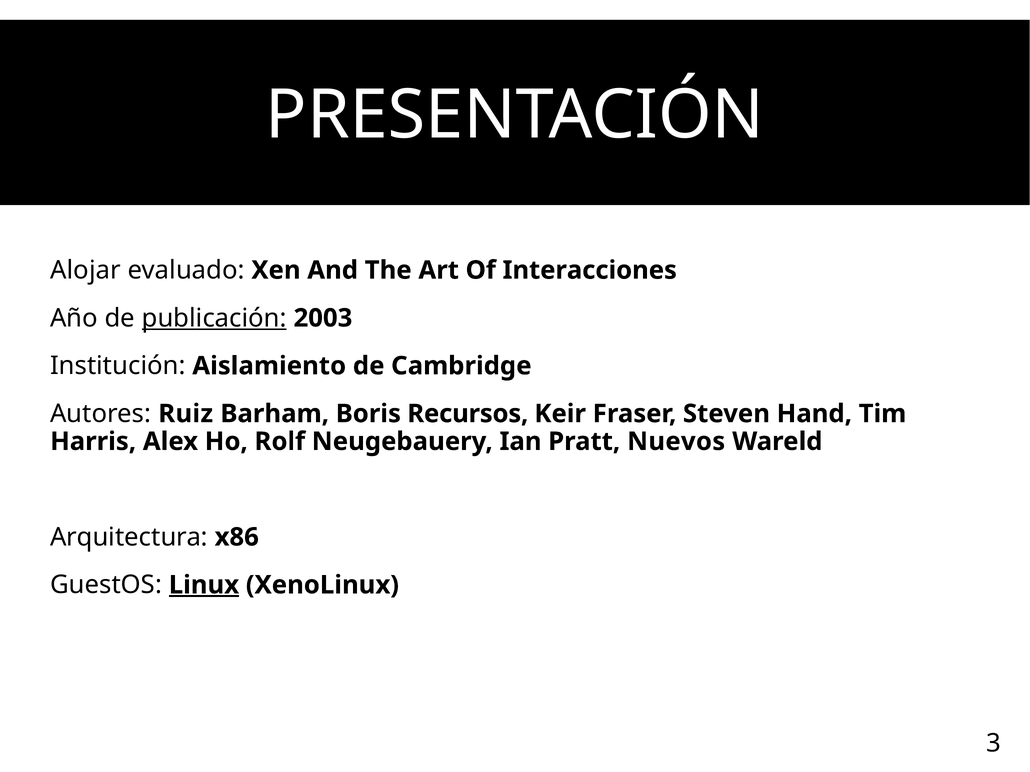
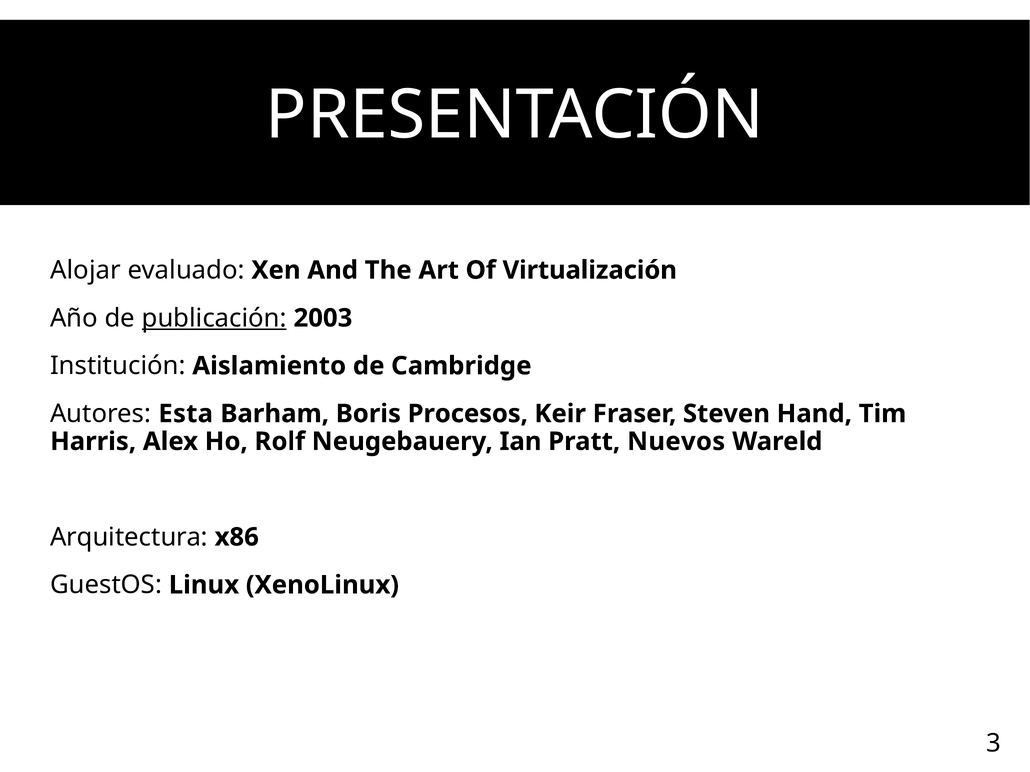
Interacciones: Interacciones -> Virtualización (590, 270)
Ruiz: Ruiz -> Esta (186, 414)
Recursos: Recursos -> Procesos (468, 414)
Linux underline: present -> none (204, 585)
